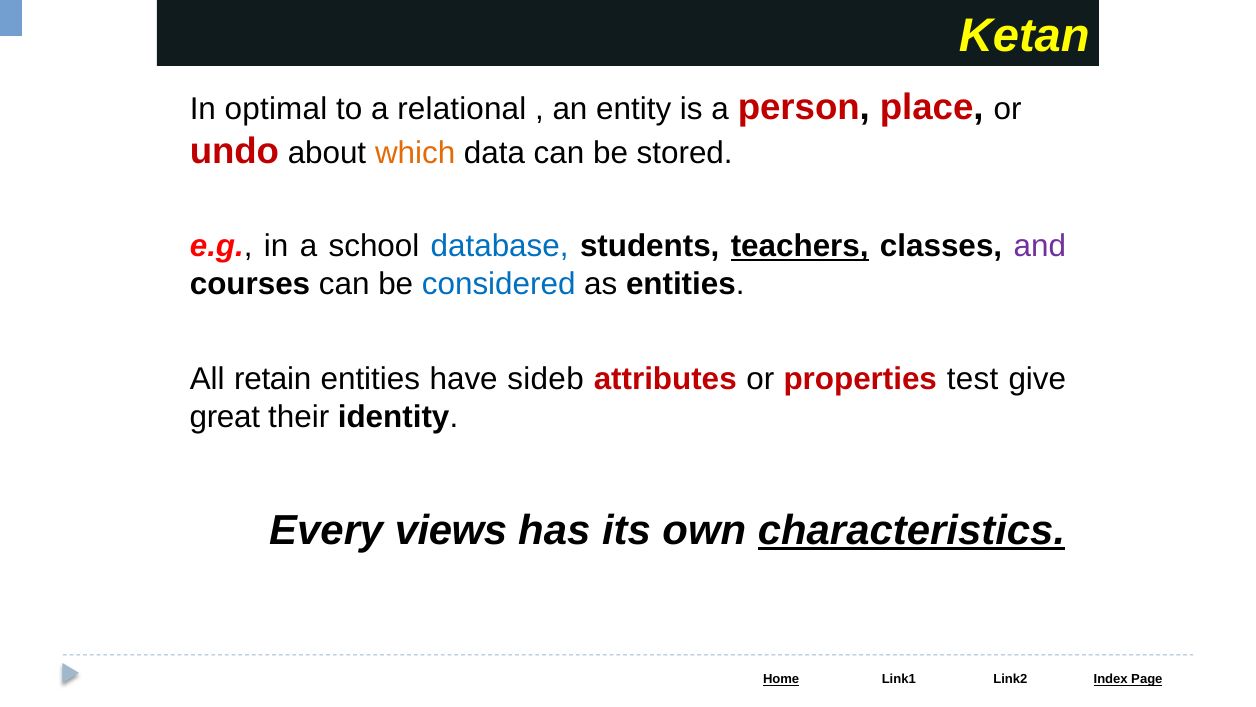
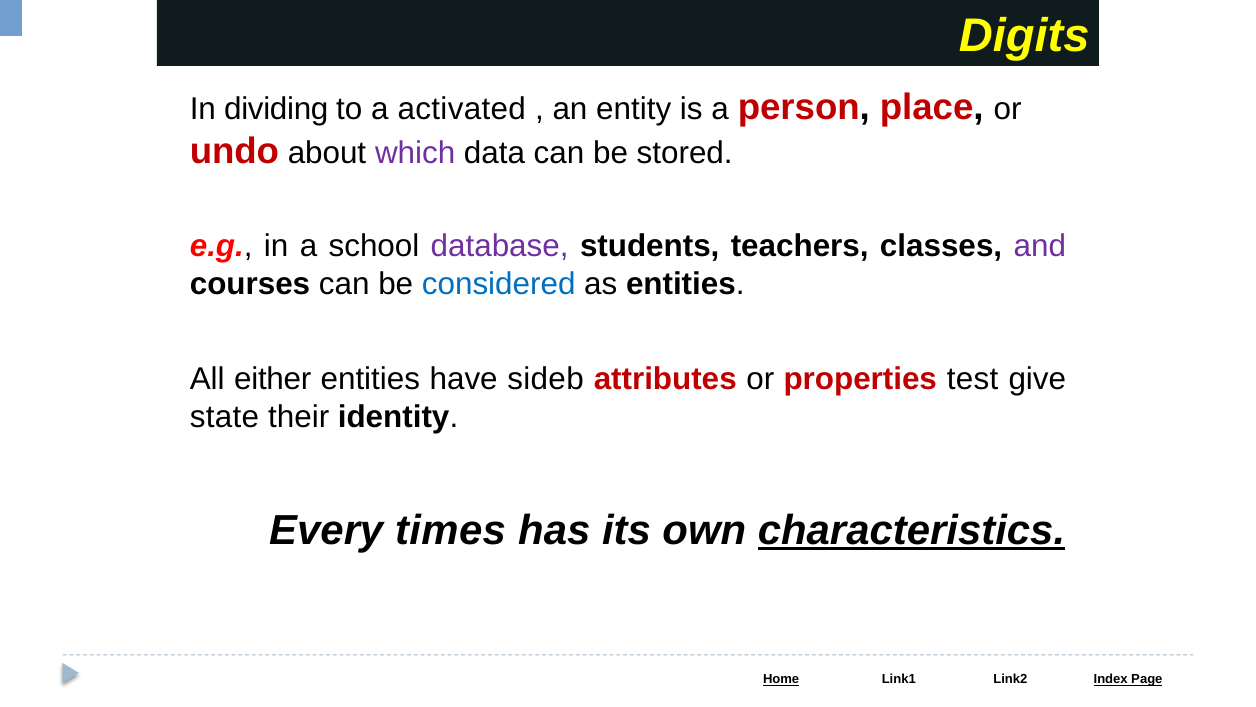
Ketan: Ketan -> Digits (1024, 36)
optimal: optimal -> dividing (276, 109)
relational: relational -> activated (462, 109)
which colour: orange -> purple (415, 153)
database colour: blue -> purple (500, 246)
teachers underline: present -> none (800, 246)
retain: retain -> either (273, 379)
great: great -> state (225, 417)
views: views -> times (451, 530)
